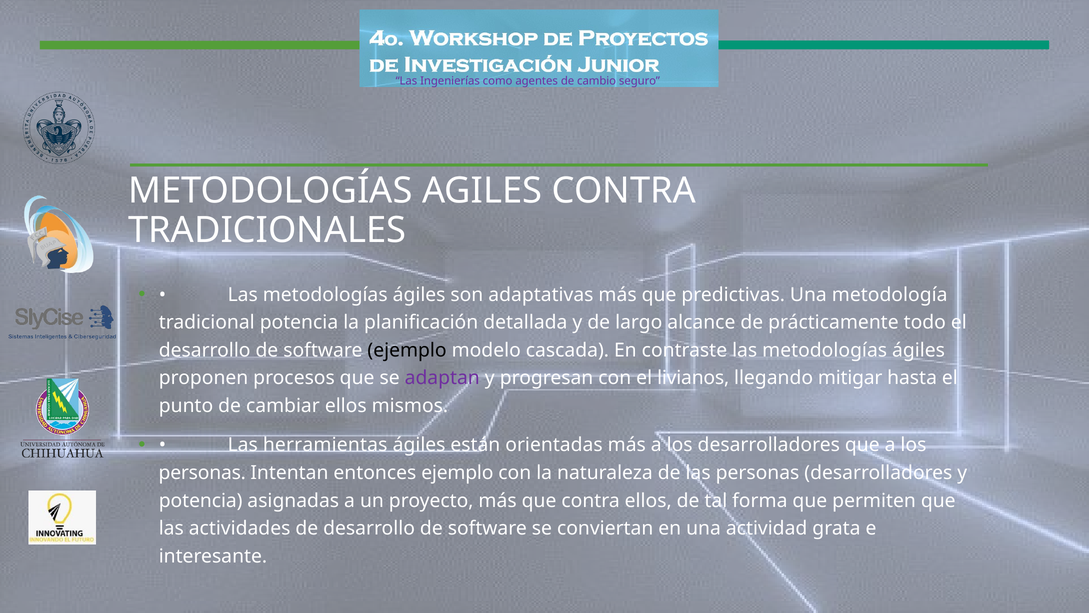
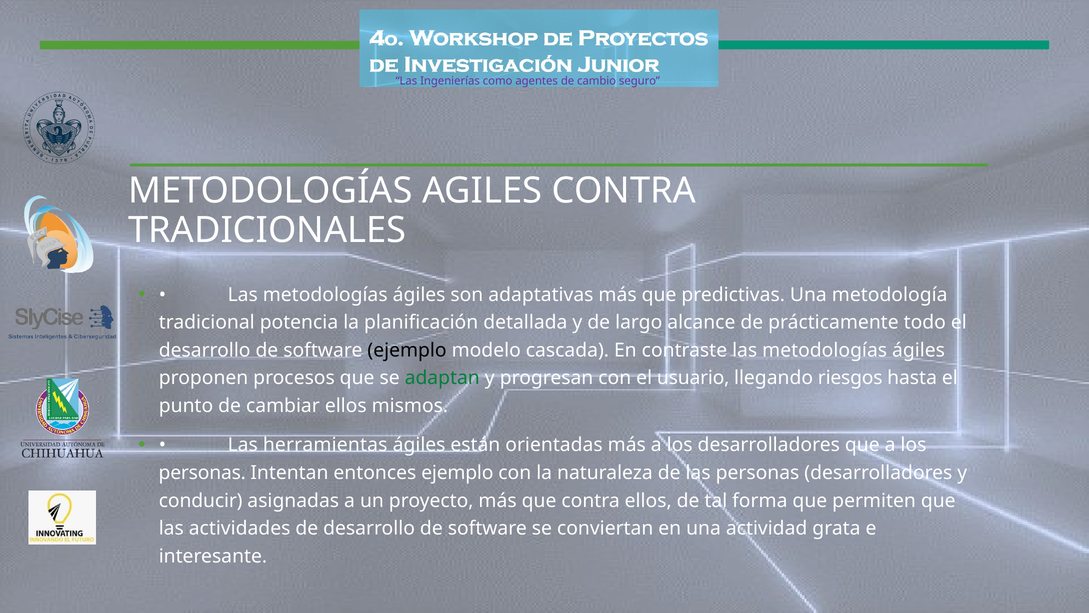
adaptan colour: purple -> green (442, 378)
livianos: livianos -> usuario (693, 378)
mitigar: mitigar -> riesgos (850, 378)
potencia: potencia -> conducir (201, 500)
